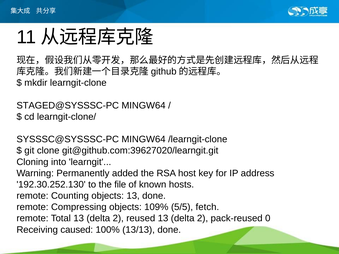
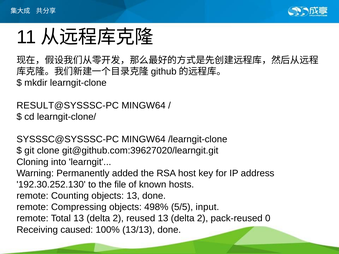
STAGED@SYSSSC-PC: STAGED@SYSSSC-PC -> RESULT@SYSSSC-PC (68, 106)
109%: 109% -> 498% (156, 207)
fetch: fetch -> input (207, 207)
